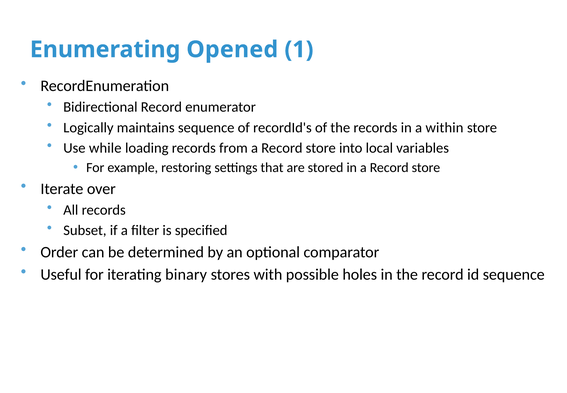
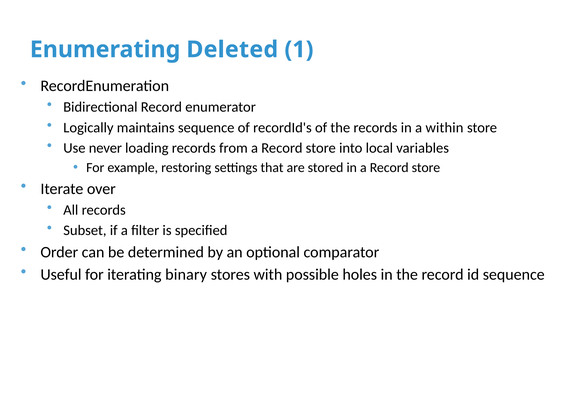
Opened: Opened -> Deleted (232, 49)
while: while -> never (105, 148)
